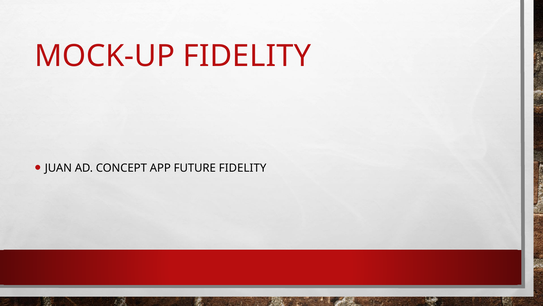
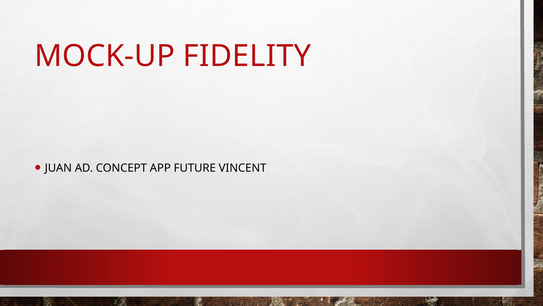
FUTURE FIDELITY: FIDELITY -> VINCENT (243, 168)
